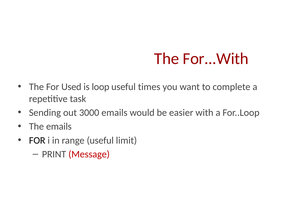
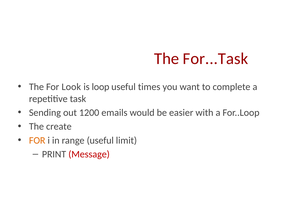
For...With: For...With -> For...Task (216, 59)
Used: Used -> Look (71, 87)
3000: 3000 -> 1200 (89, 112)
The emails: emails -> create (59, 126)
FOR colour: black -> orange (37, 140)
